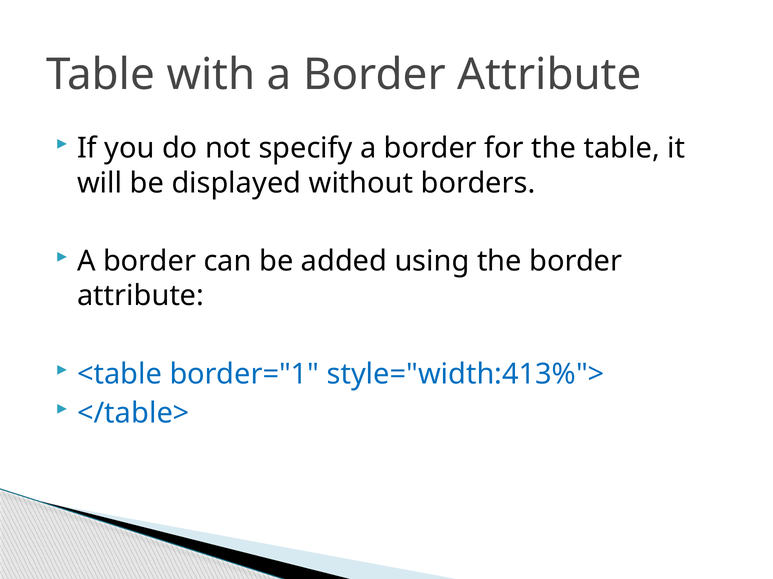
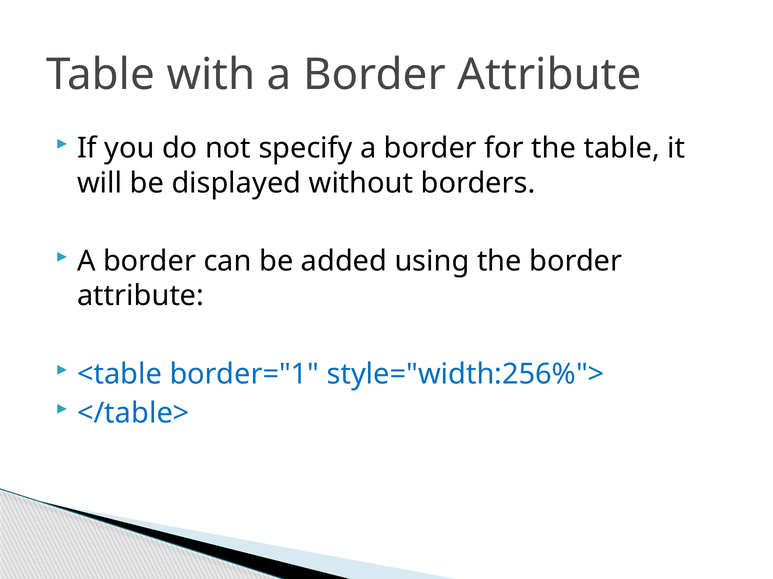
style="width:413%">: style="width:413%"> -> style="width:256%"> (466, 375)
